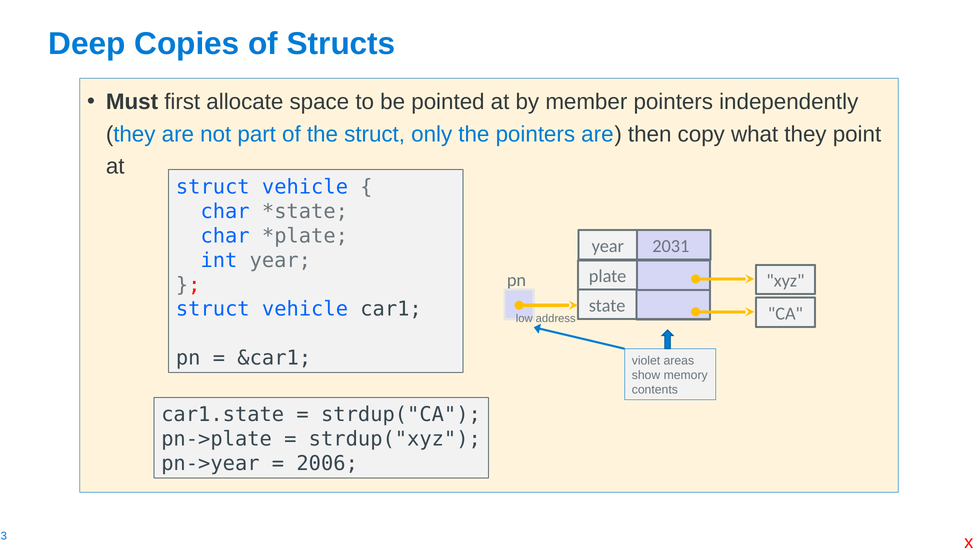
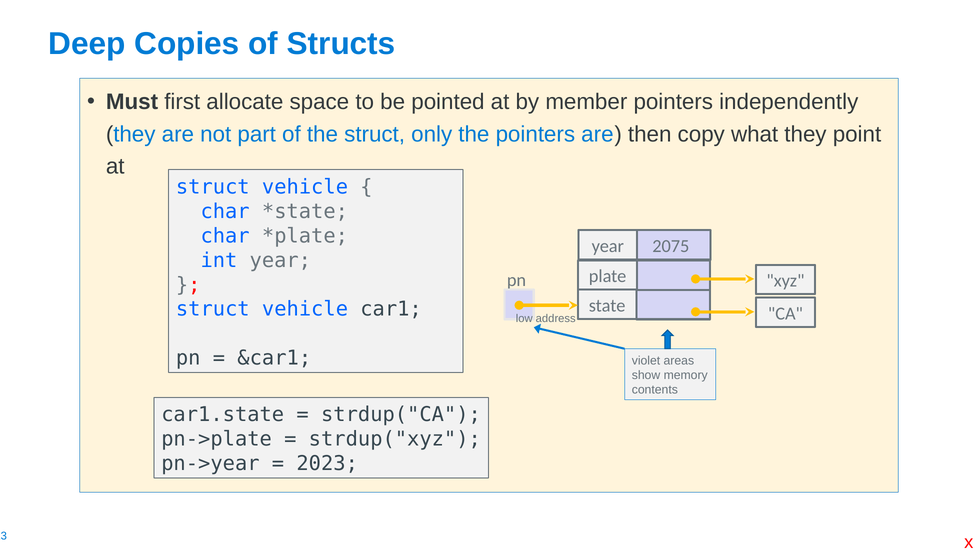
2031: 2031 -> 2075 (671, 246)
2006: 2006 -> 2023 (327, 464)
